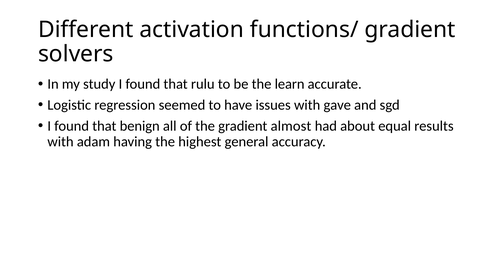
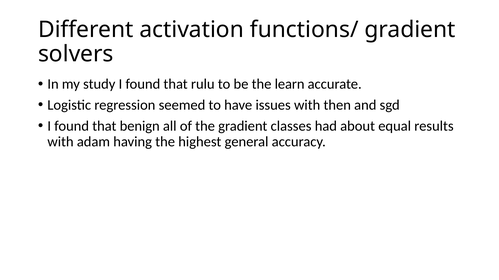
gave: gave -> then (337, 105)
almost: almost -> classes (291, 126)
